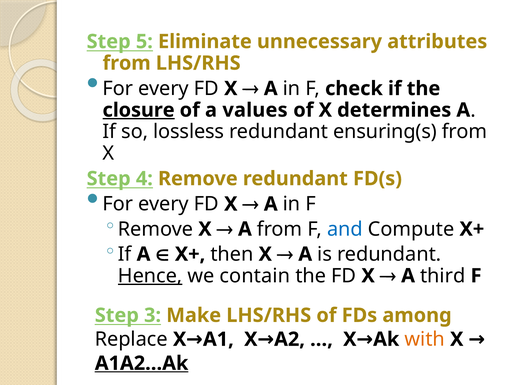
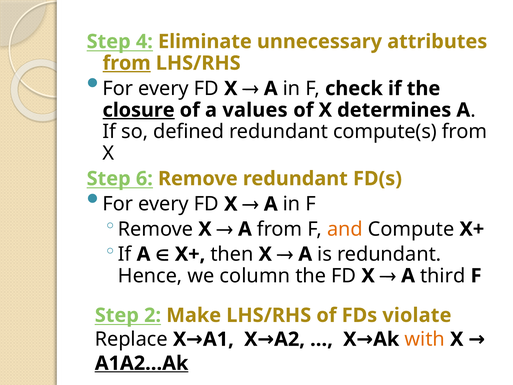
5: 5 -> 4 (144, 42)
from underline: none -> present (127, 63)
lossless: lossless -> defined (189, 132)
ensuring(s: ensuring(s -> compute(s (385, 132)
4: 4 -> 6 (144, 179)
and colour: blue -> orange (345, 229)
Hence underline: present -> none (150, 276)
contain: contain -> column (255, 276)
3: 3 -> 2 (153, 315)
among: among -> violate (417, 315)
